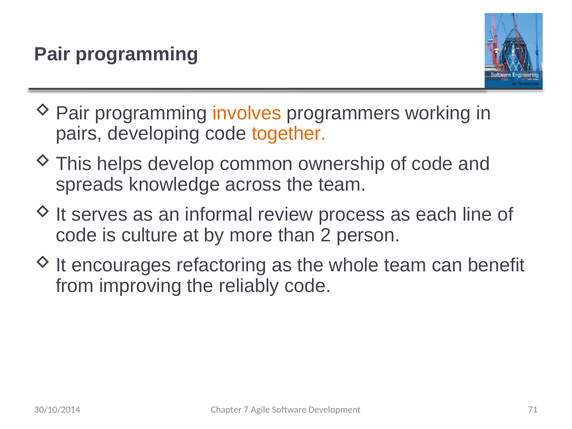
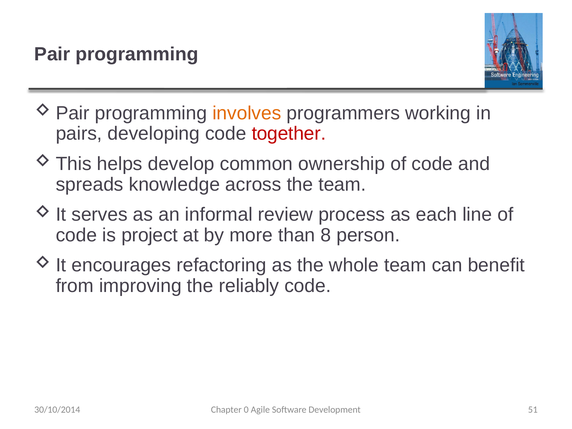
together colour: orange -> red (289, 134)
culture: culture -> project (150, 235)
2: 2 -> 8 (326, 235)
7: 7 -> 0 (246, 410)
71: 71 -> 51 (533, 410)
